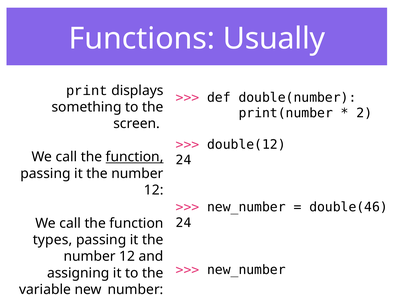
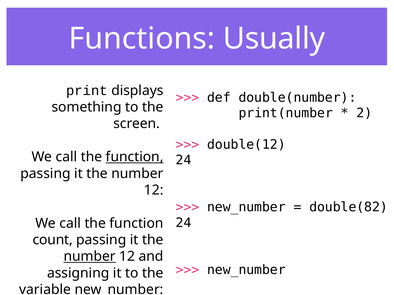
double(46: double(46 -> double(82 (349, 207)
types: types -> count (53, 240)
number underline: none -> present (90, 257)
